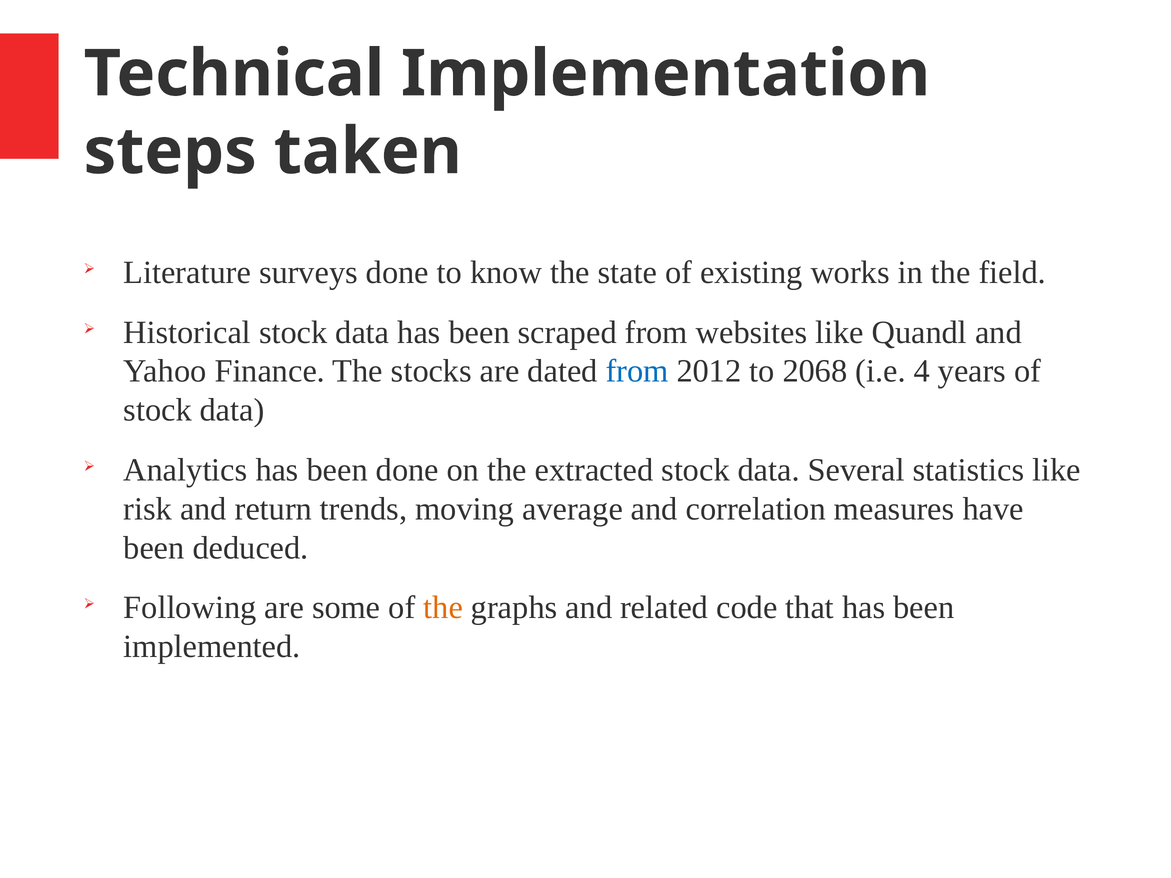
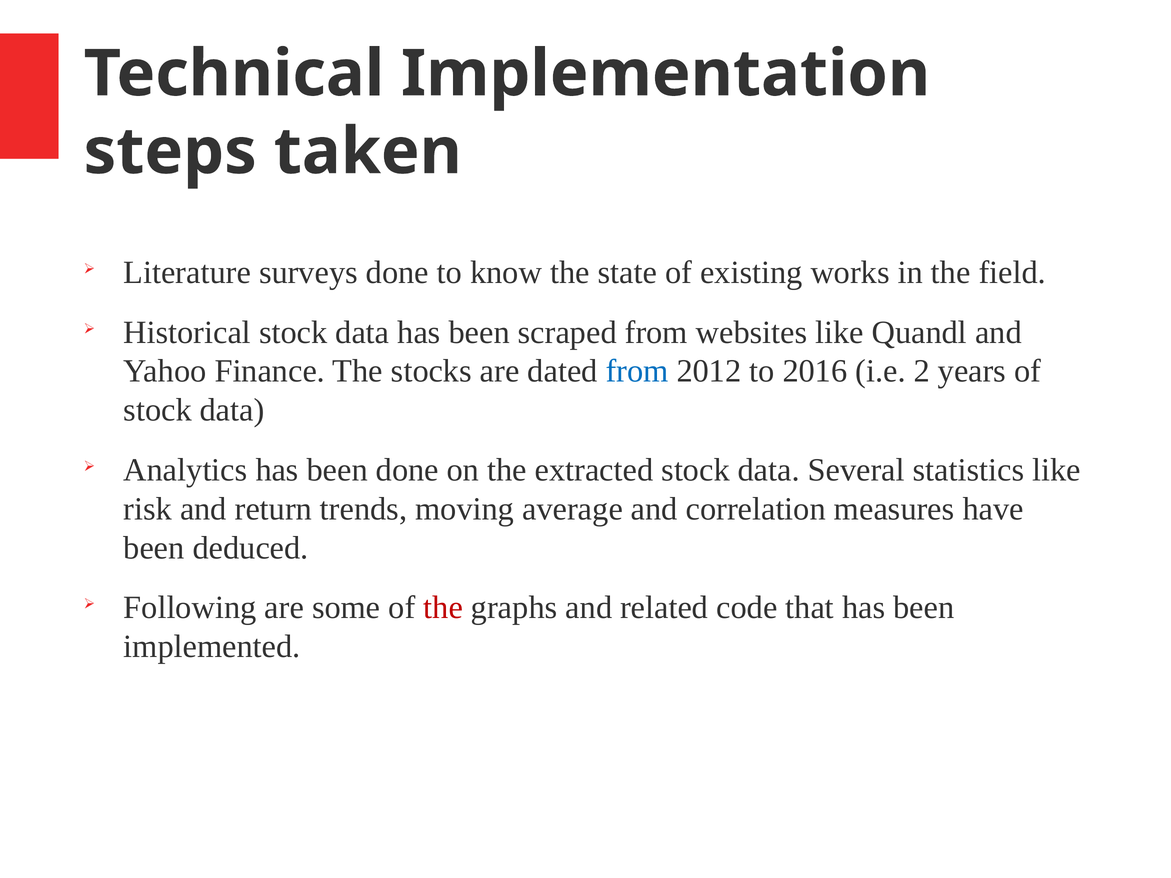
2068: 2068 -> 2016 (815, 371)
4: 4 -> 2 (922, 371)
the colour: orange -> red (443, 608)
